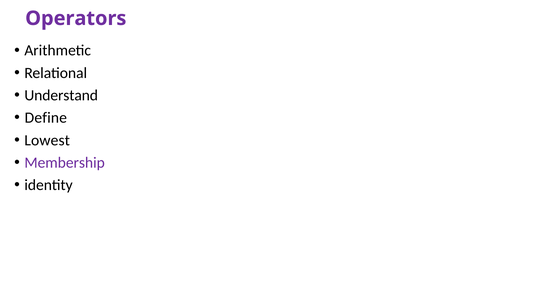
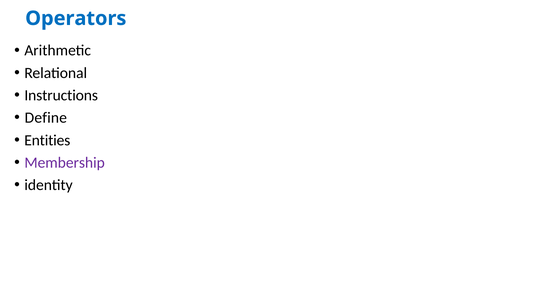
Operators colour: purple -> blue (76, 18)
Understand: Understand -> Instructions (61, 95)
Lowest: Lowest -> Entities (47, 140)
